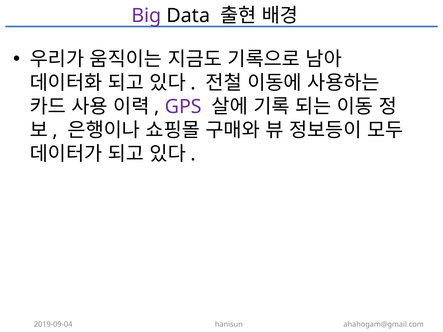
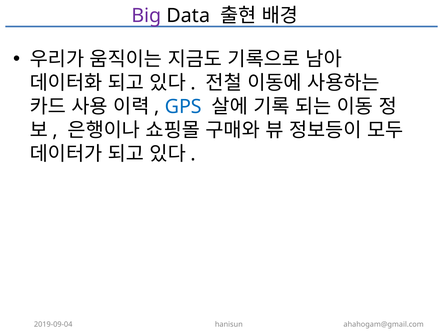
GPS colour: purple -> blue (183, 107)
